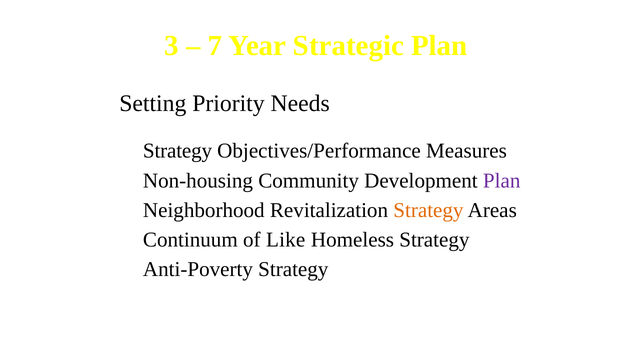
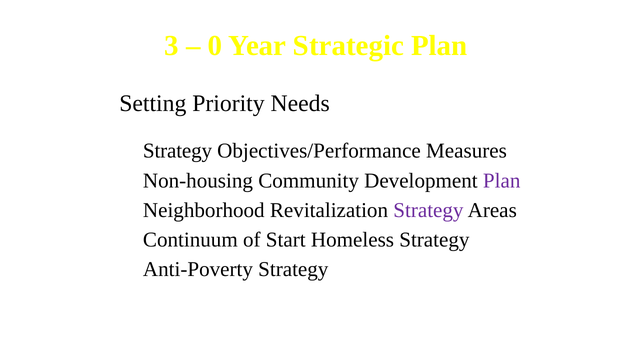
7: 7 -> 0 (215, 45)
Strategy colour: orange -> purple (428, 210)
Like: Like -> Start (286, 239)
